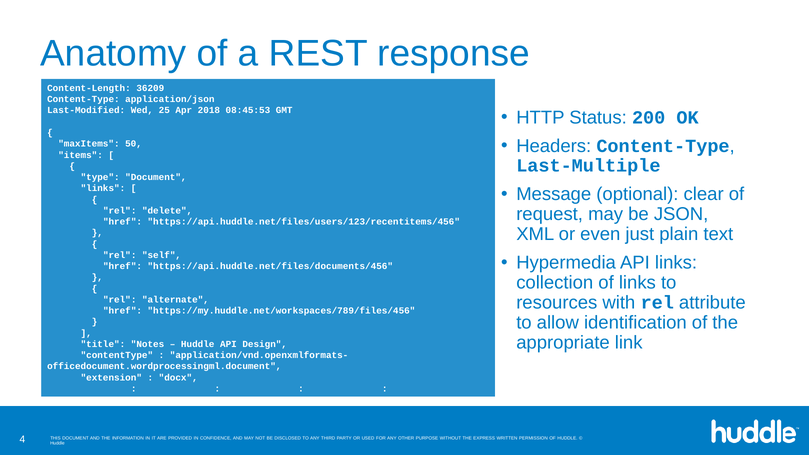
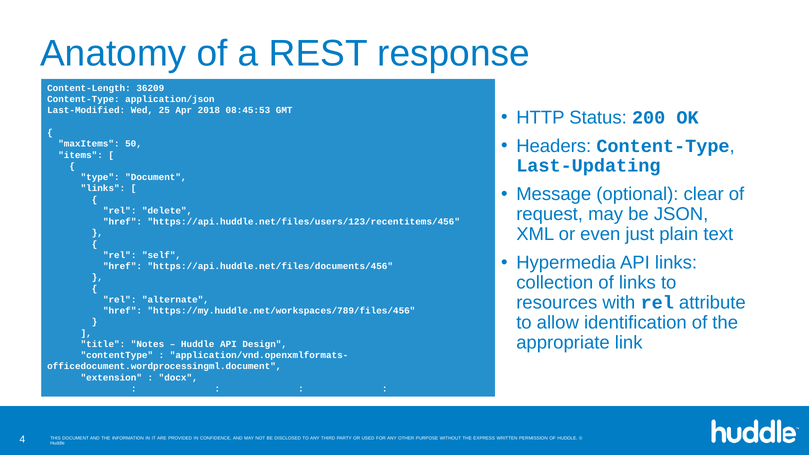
Last-Multiple: Last-Multiple -> Last-Updating (588, 166)
